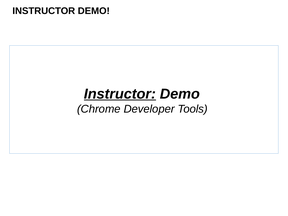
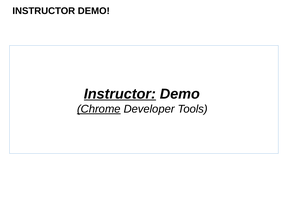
Chrome underline: none -> present (99, 109)
